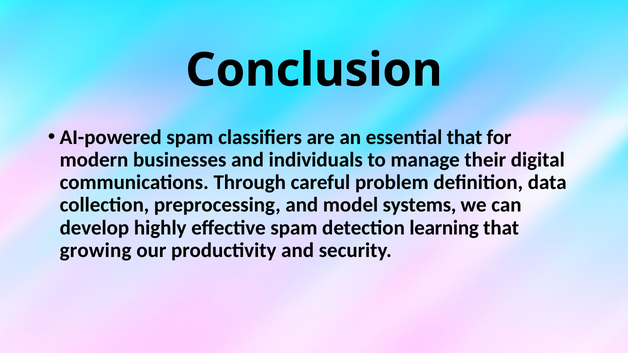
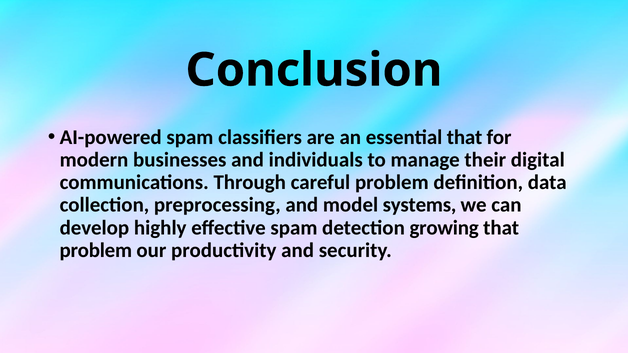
learning: learning -> growing (444, 228)
growing: growing -> problem (96, 250)
